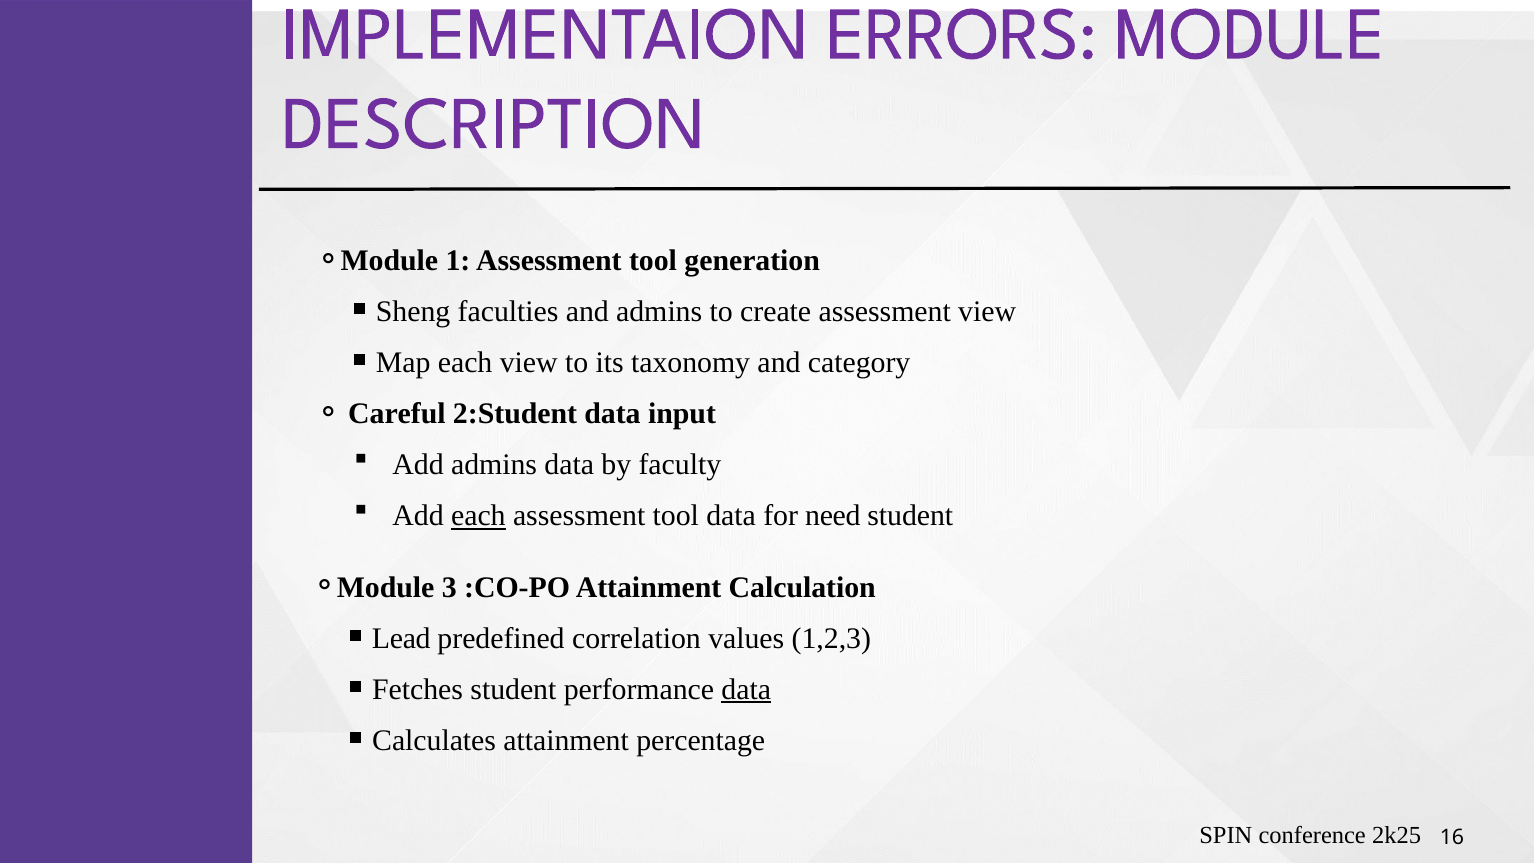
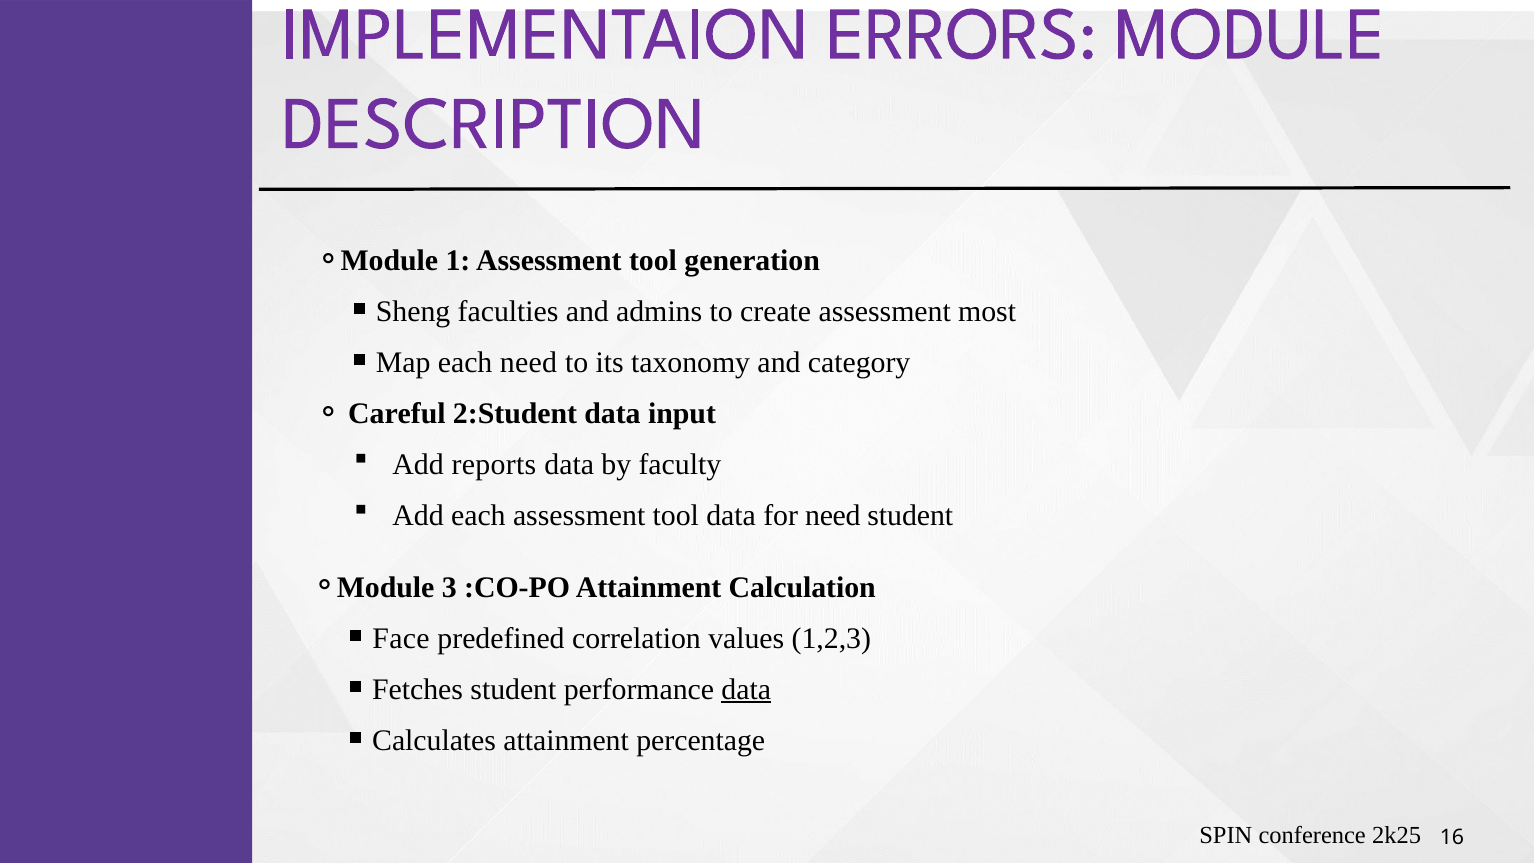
assessment view: view -> most (987, 312)
each view: view -> need (529, 363)
Add admins: admins -> reports (494, 465)
each underline: present -> none (478, 516)
Lead: Lead -> Face (401, 638)
